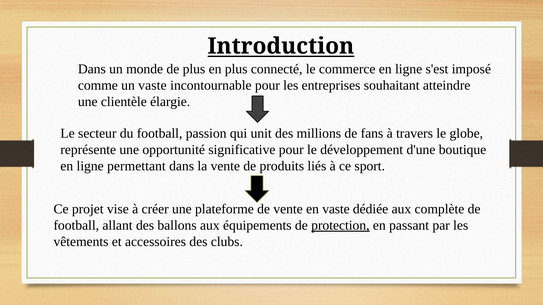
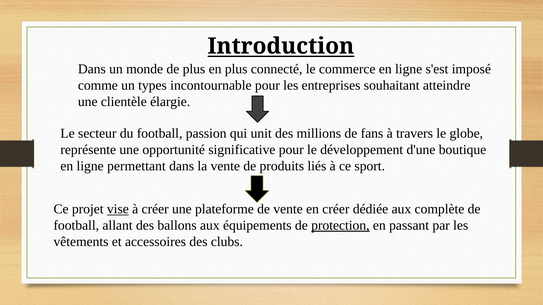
un vaste: vaste -> types (153, 85)
vise underline: none -> present (118, 209)
en vaste: vaste -> créer (336, 209)
